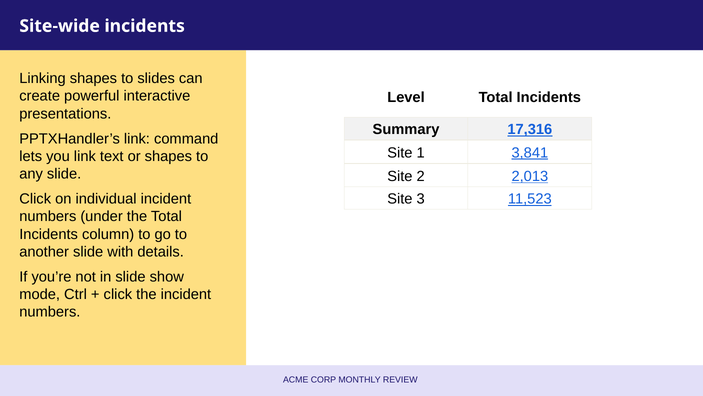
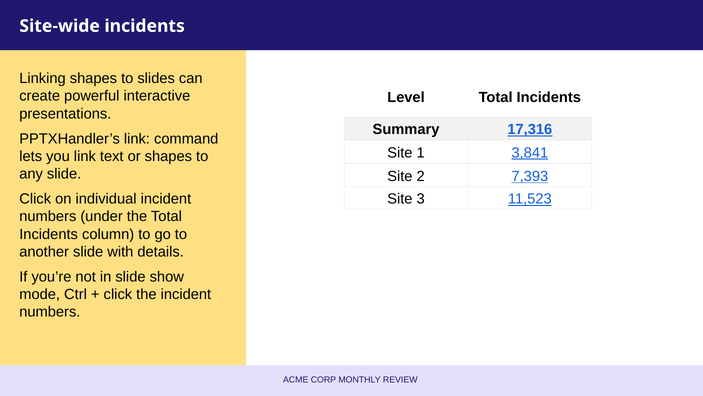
2,013: 2,013 -> 7,393 (530, 176)
